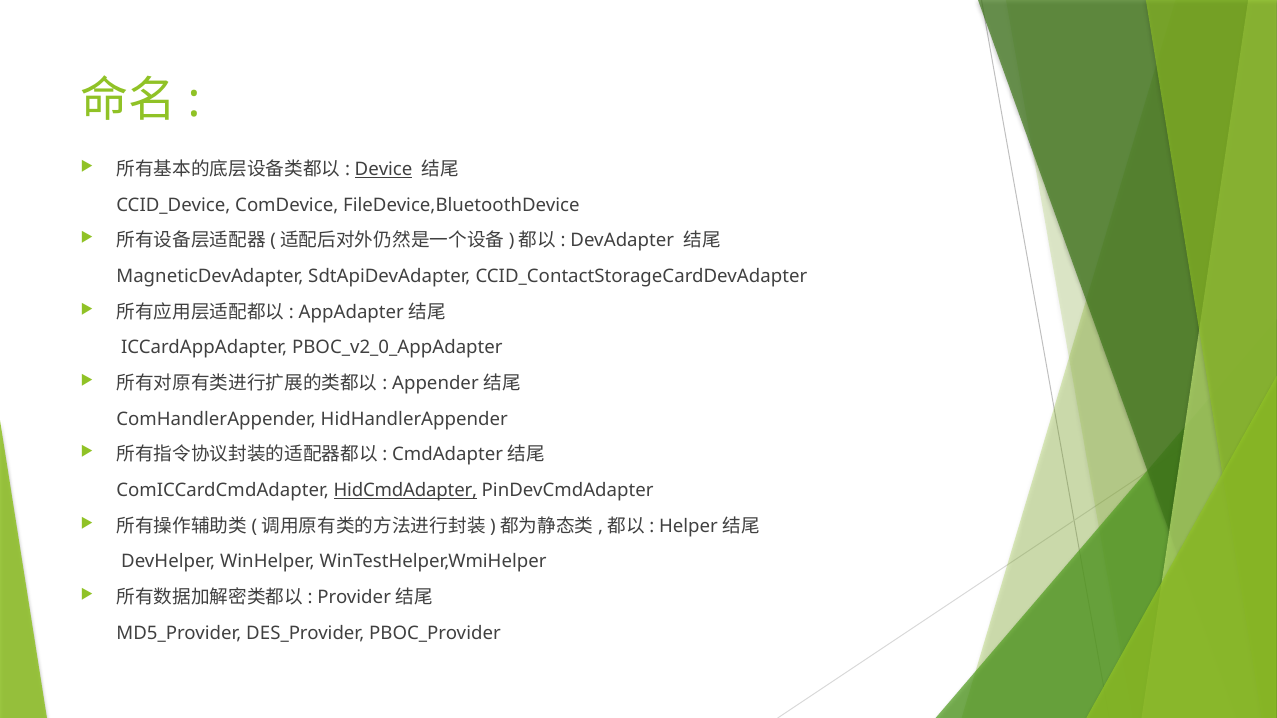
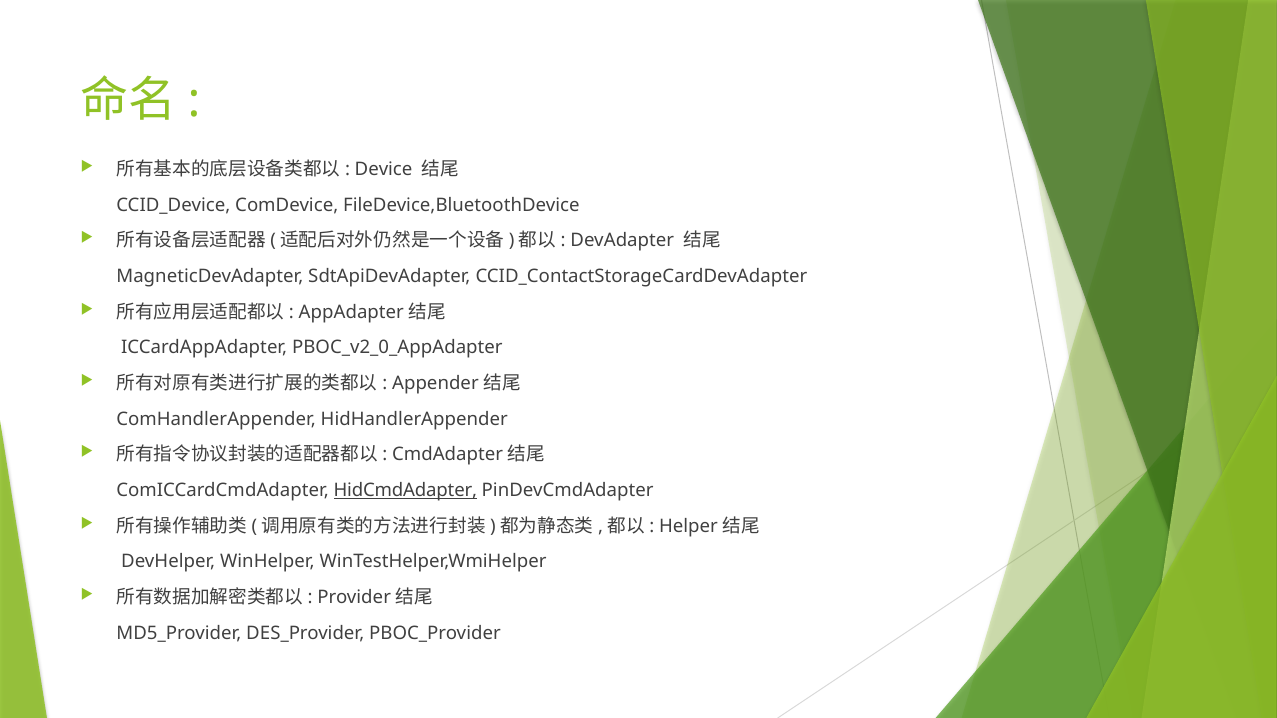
Device underline: present -> none (384, 170)
